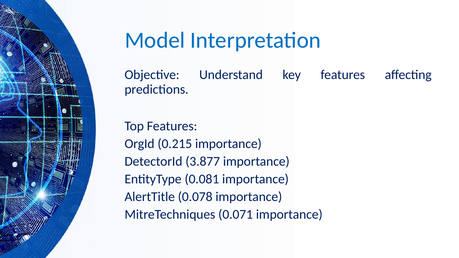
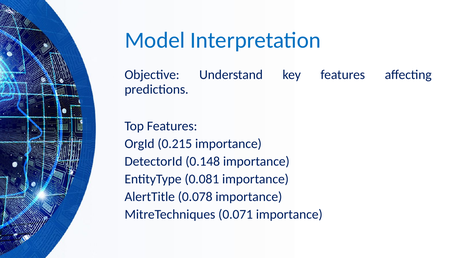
3.877: 3.877 -> 0.148 (203, 162)
